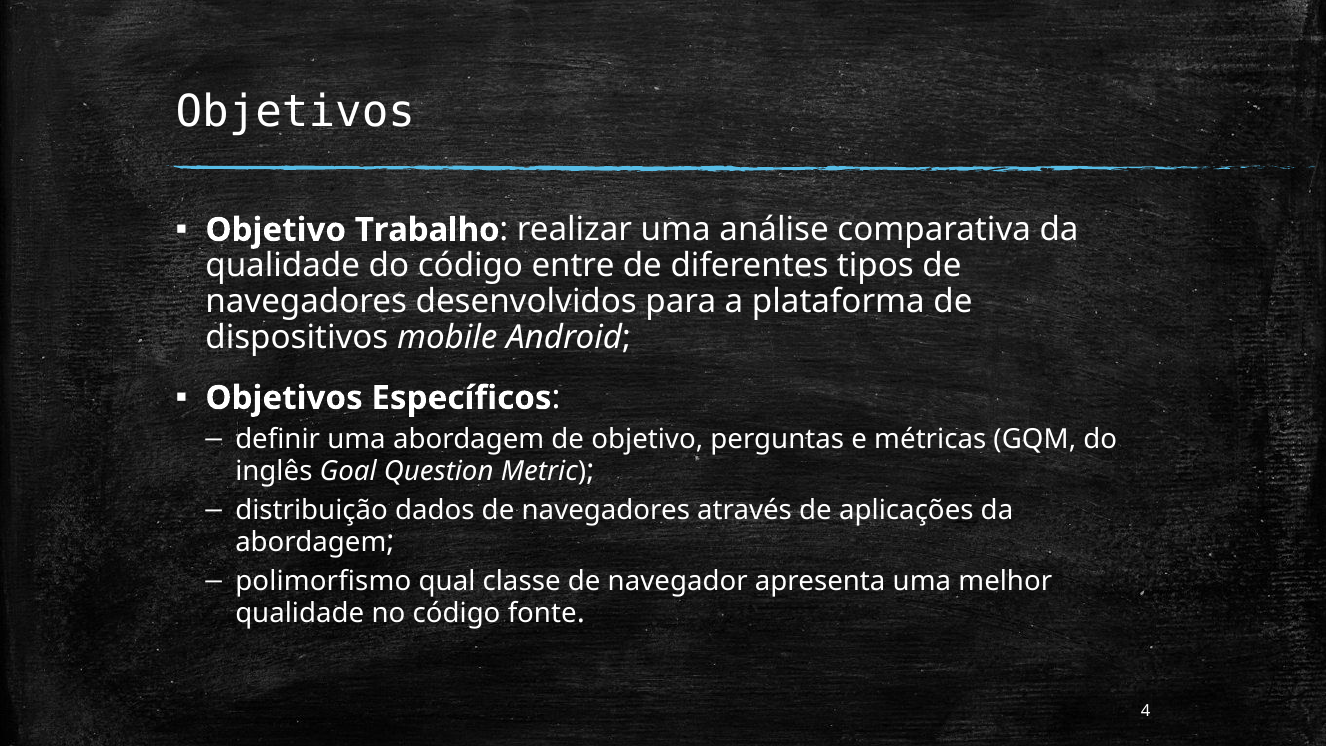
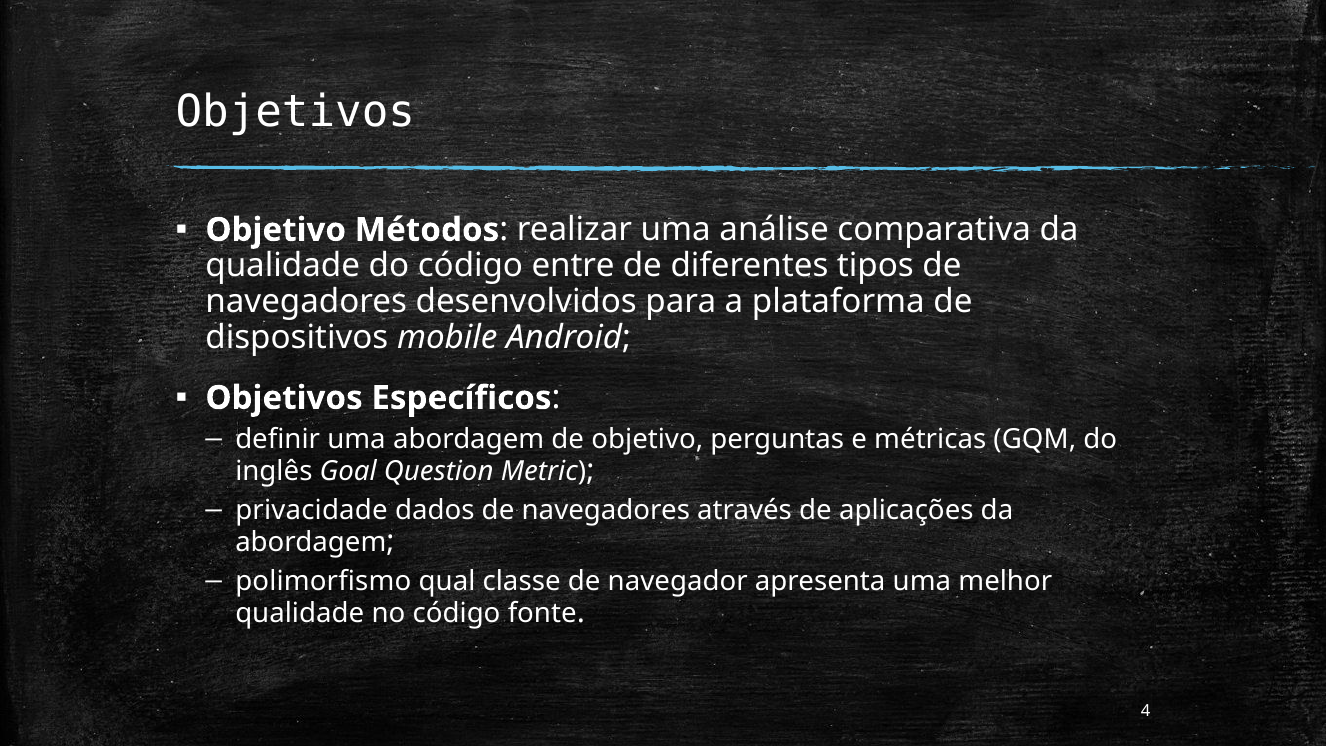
Trabalho: Trabalho -> Métodos (427, 230)
distribuição: distribuição -> privacidade (311, 510)
